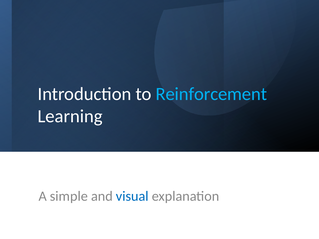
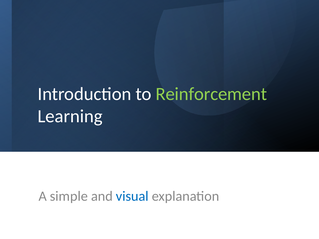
Reinforcement colour: light blue -> light green (211, 94)
